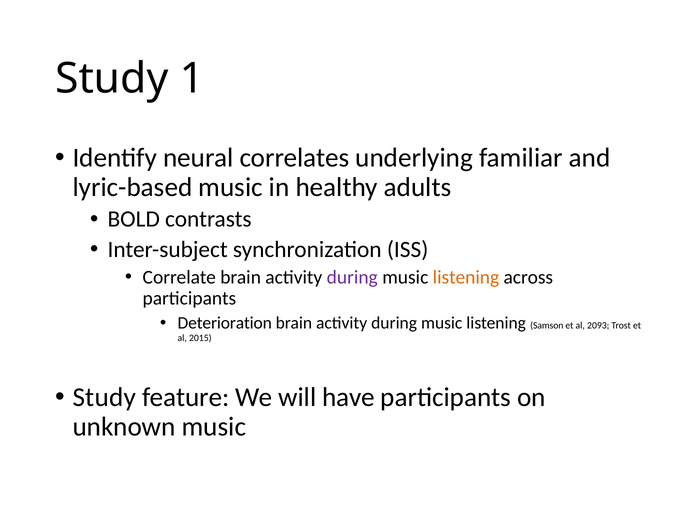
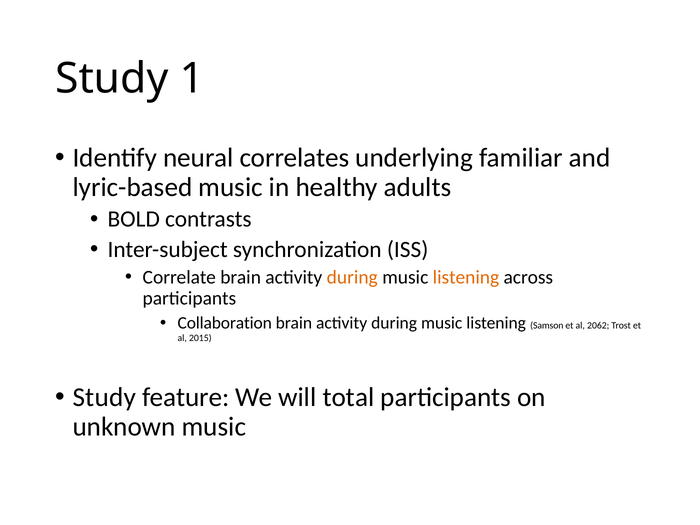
during colour: purple -> orange (352, 277)
Deterioration: Deterioration -> Collaboration (225, 323)
2093: 2093 -> 2062 (598, 326)
have: have -> total (348, 397)
